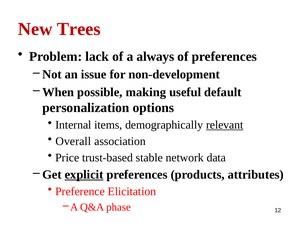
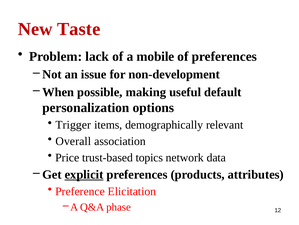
Trees: Trees -> Taste (79, 29)
always: always -> mobile (155, 56)
Internal: Internal -> Trigger (73, 124)
relevant underline: present -> none (225, 124)
stable: stable -> topics (149, 157)
